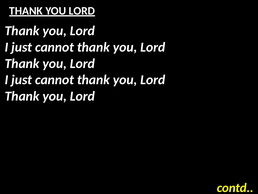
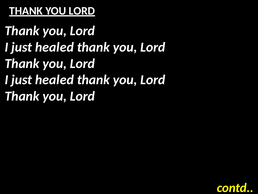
cannot: cannot -> healed (54, 47)
cannot: cannot -> healed (54, 80)
